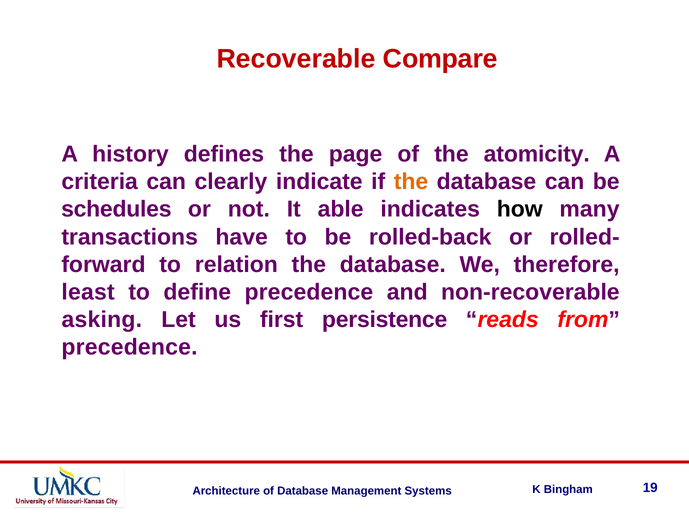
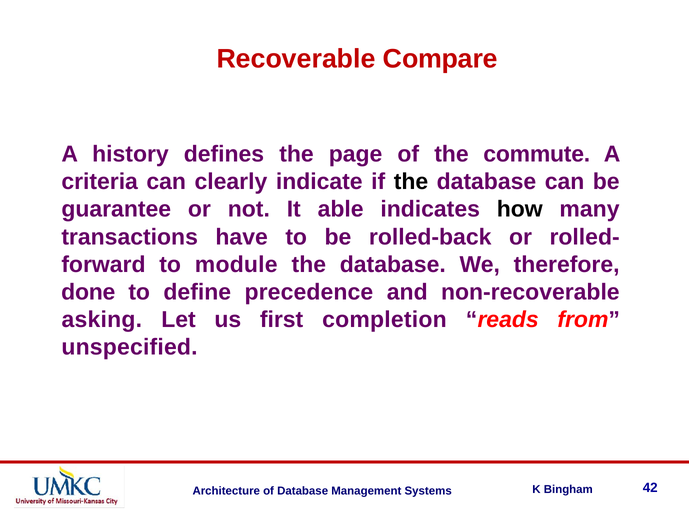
atomicity: atomicity -> commute (537, 154)
the colour: orange -> black (411, 182)
schedules: schedules -> guarantee (116, 209)
relation: relation -> module (236, 264)
least: least -> done (88, 292)
persistence: persistence -> completion (384, 320)
precedence: precedence -> unspecified (129, 347)
19: 19 -> 42 (650, 487)
